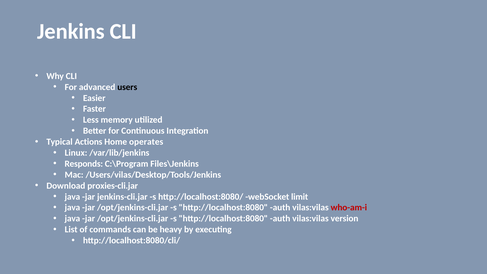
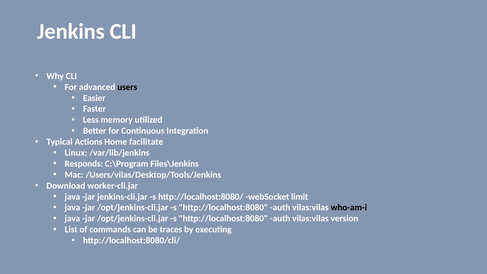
operates: operates -> facilitate (146, 142)
proxies-cli.jar: proxies-cli.jar -> worker-cli.jar (113, 186)
who-am-i colour: red -> black (349, 208)
heavy: heavy -> traces (171, 229)
